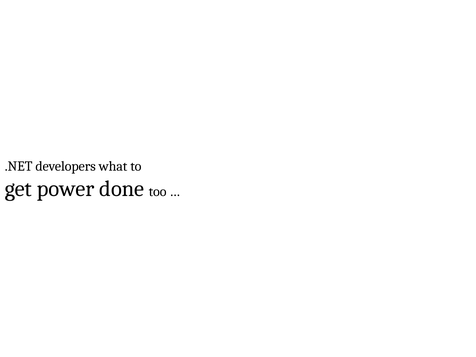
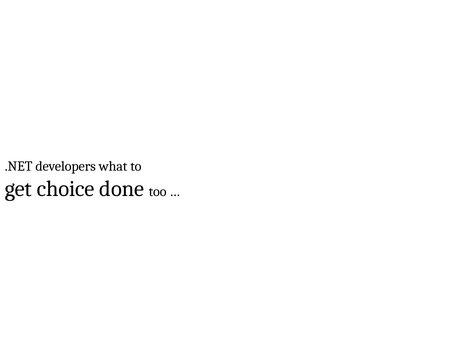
power: power -> choice (66, 189)
